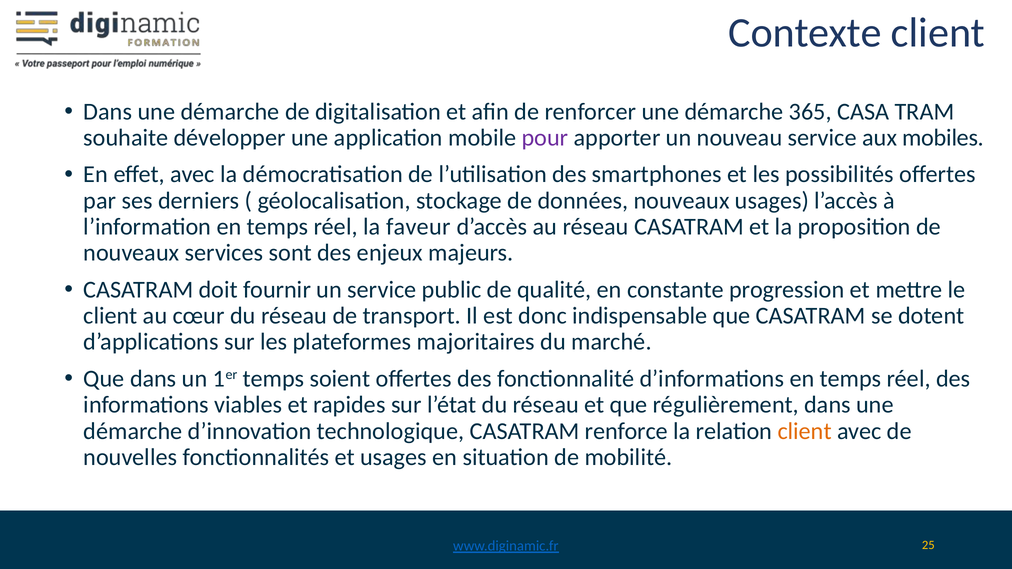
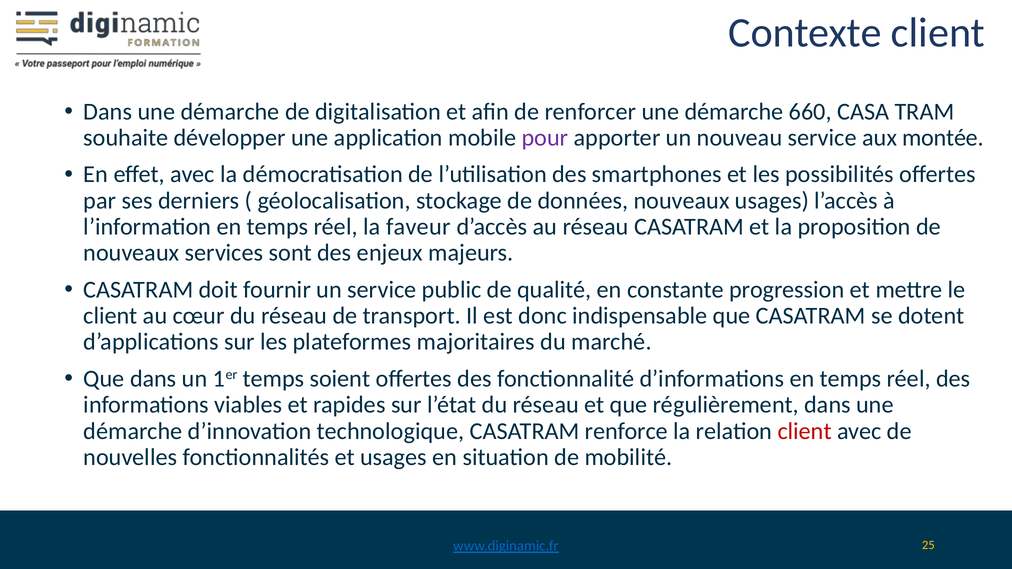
365: 365 -> 660 (810, 112)
mobiles: mobiles -> montée (943, 138)
client colour: orange -> red (805, 431)
